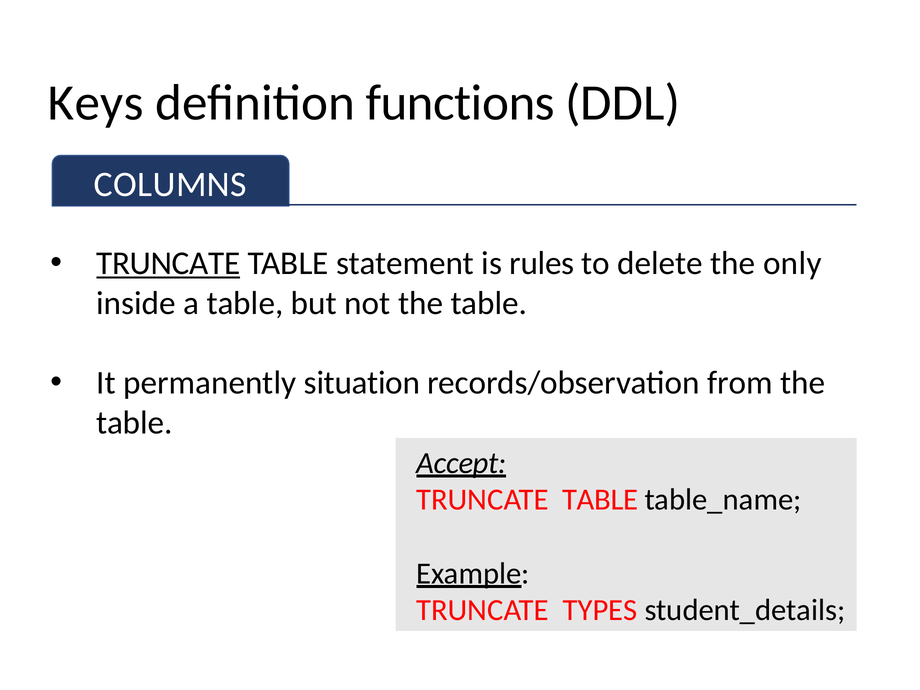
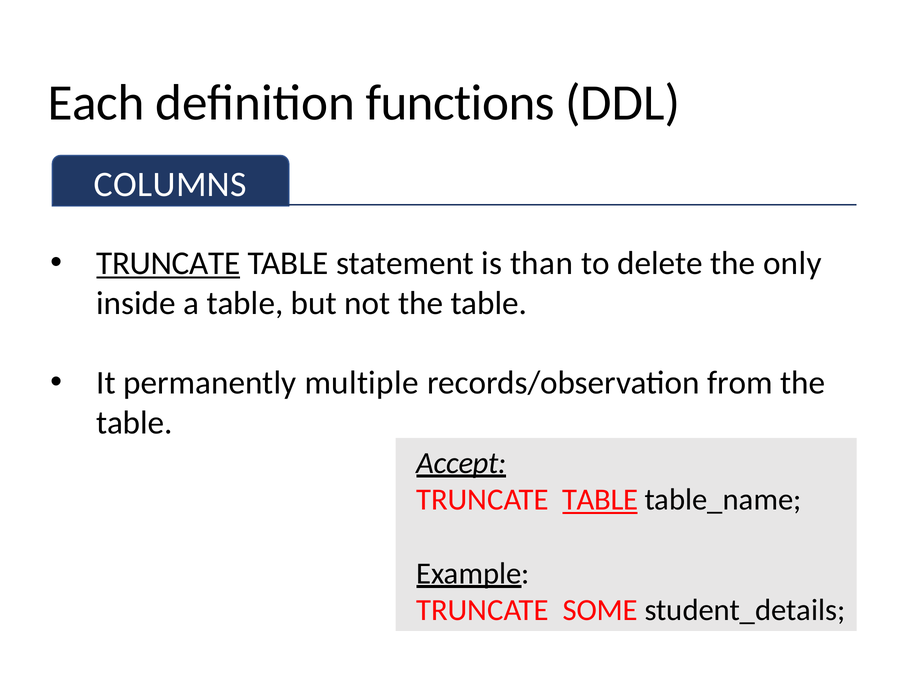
Keys: Keys -> Each (96, 103)
rules: rules -> than (542, 263)
situation: situation -> multiple (362, 383)
TABLE underline: none -> present (600, 500)
TYPES: TYPES -> SOME (600, 610)
